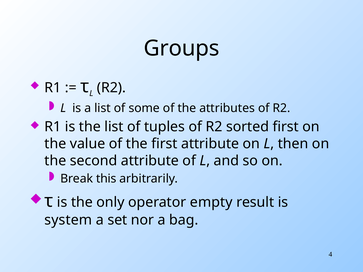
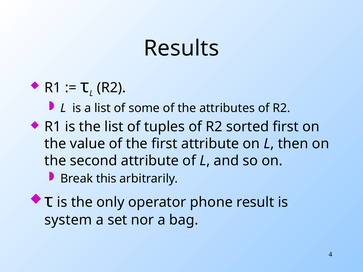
Groups: Groups -> Results (181, 48)
empty: empty -> phone (211, 202)
